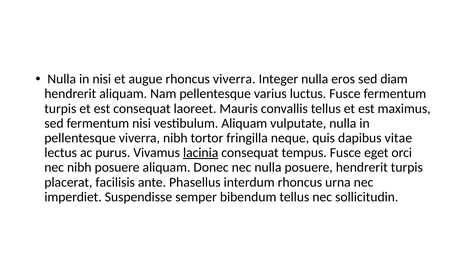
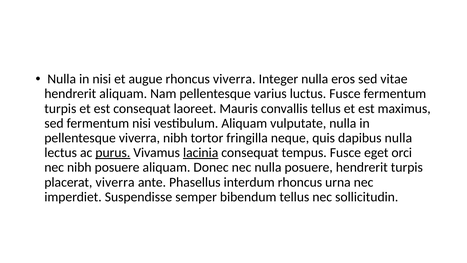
diam: diam -> vitae (394, 79)
dapibus vitae: vitae -> nulla (398, 138)
purus underline: none -> present (113, 153)
placerat facilisis: facilisis -> viverra (115, 182)
